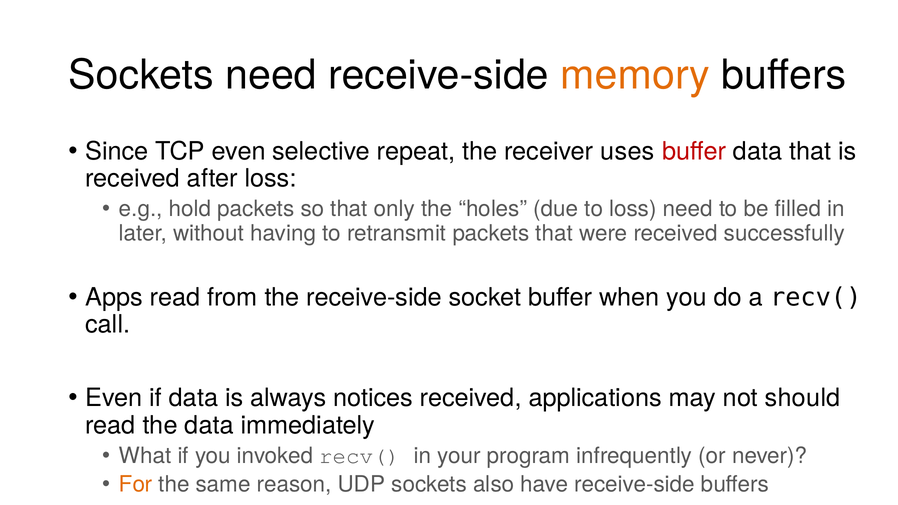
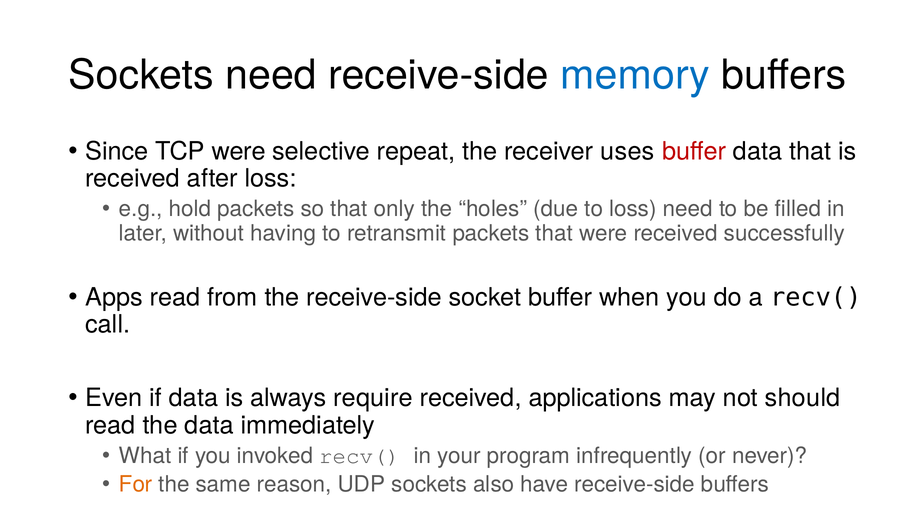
memory colour: orange -> blue (635, 75)
TCP even: even -> were (239, 151)
notices: notices -> require (373, 398)
